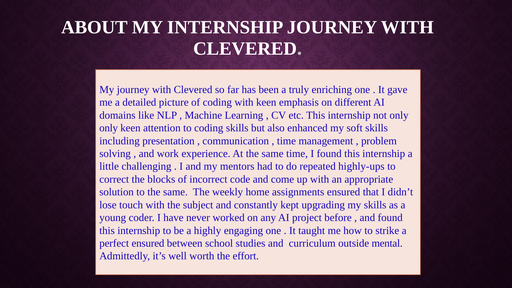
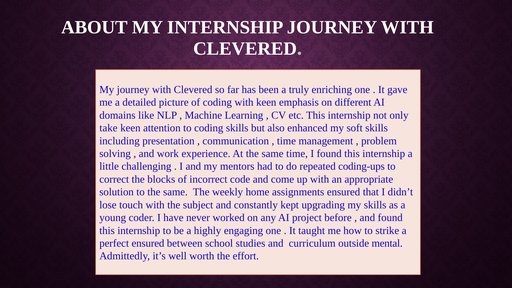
only: only -> take (109, 128)
highly-ups: highly-ups -> coding-ups (362, 166)
